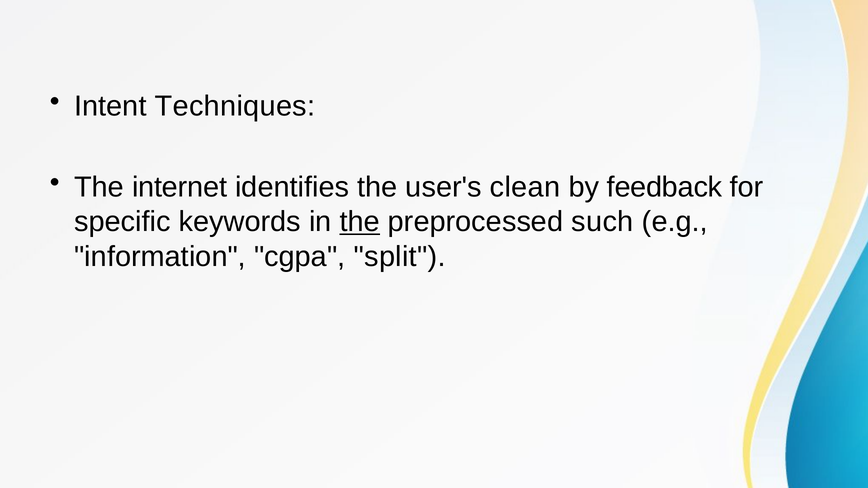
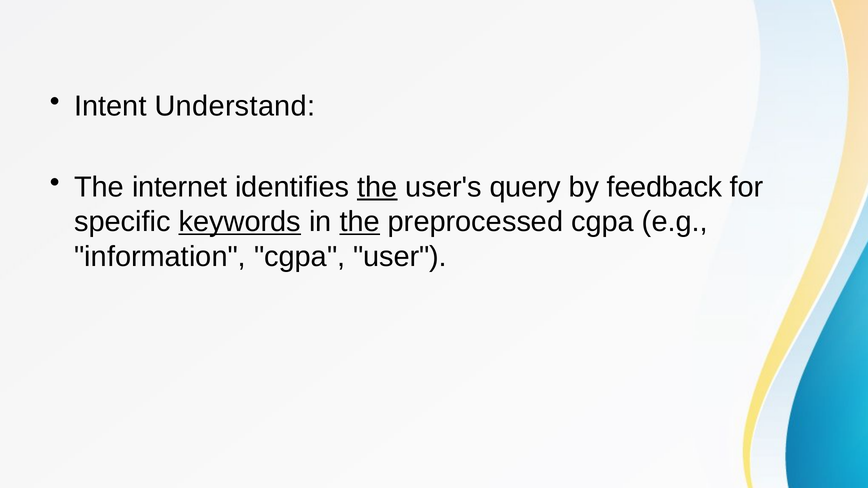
Techniques: Techniques -> Understand (235, 106)
the underline: none -> present (377, 187)
clean: clean -> query (525, 187)
keywords underline: none -> present (240, 222)
preprocessed such: such -> cgpa (603, 222)
split: split -> user (400, 257)
